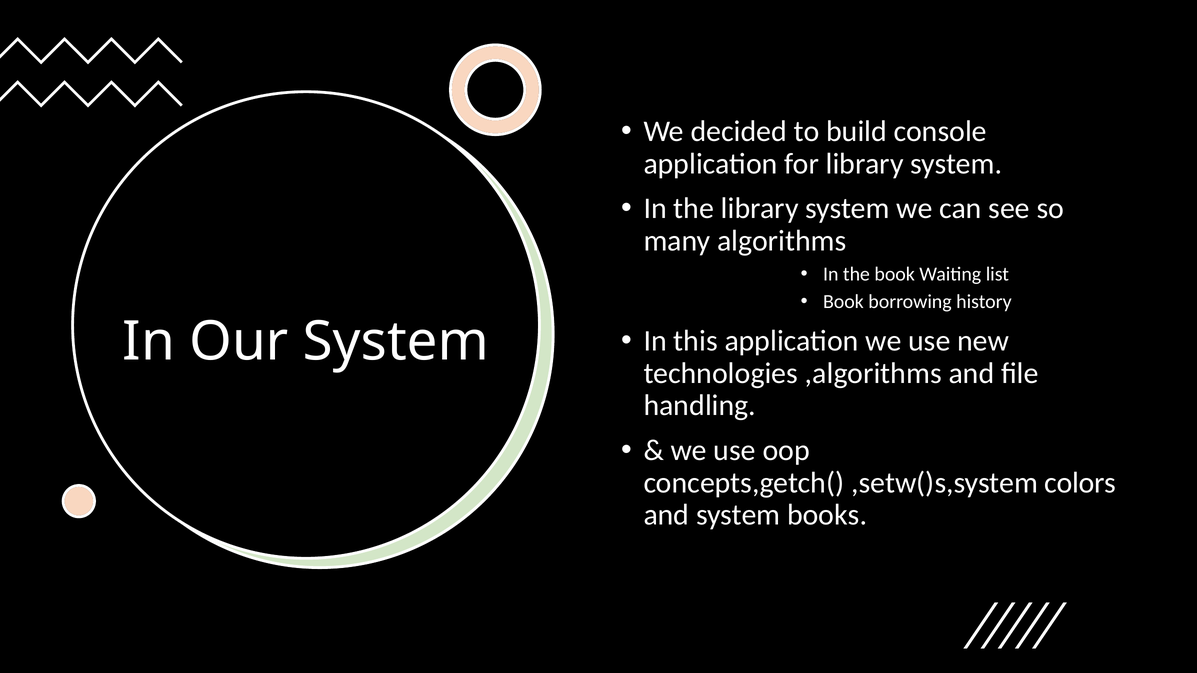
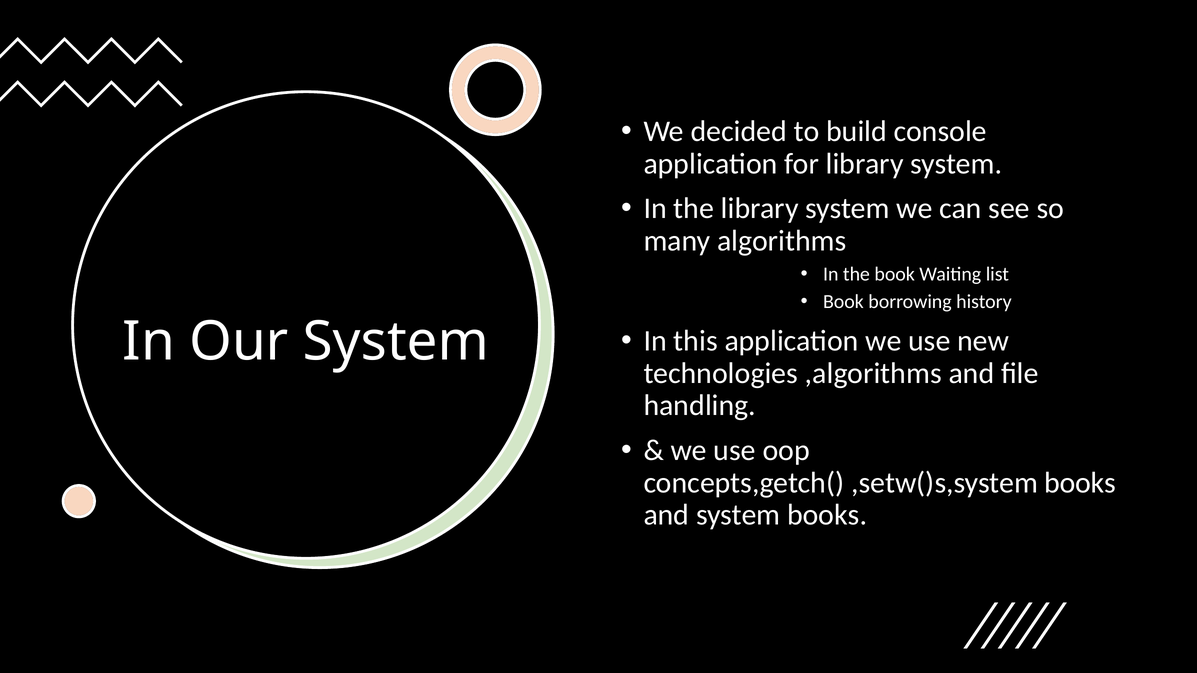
,setw()s,system colors: colors -> books (1080, 483)
